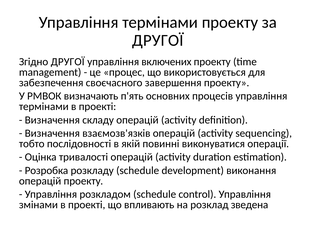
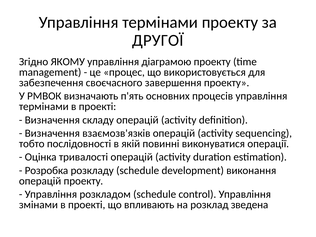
Згідно ДРУГОЇ: ДРУГОЇ -> ЯКОМУ (68, 62)
включених: включених -> діаграмою (166, 62)
